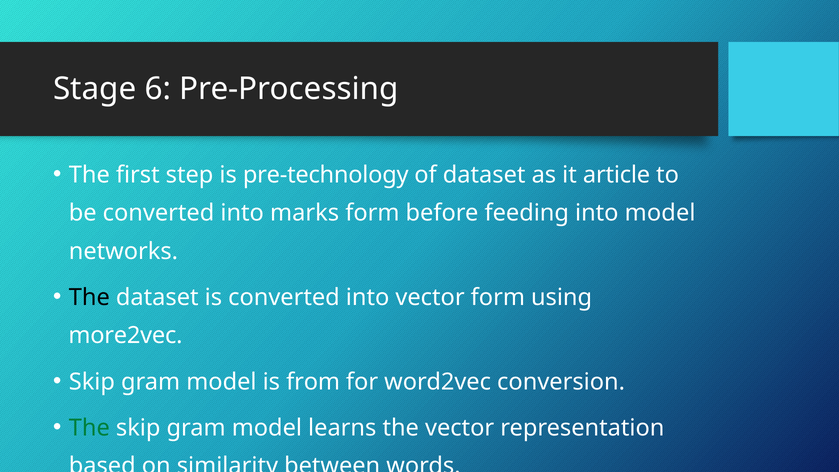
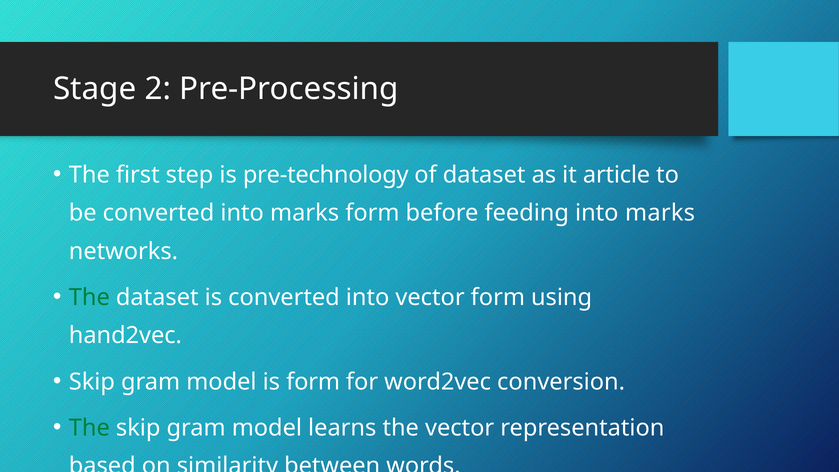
6: 6 -> 2 (158, 89)
feeding into model: model -> marks (660, 213)
The colour: black -> green (89, 297)
more2vec: more2vec -> hand2vec (125, 336)
is from: from -> form (313, 382)
